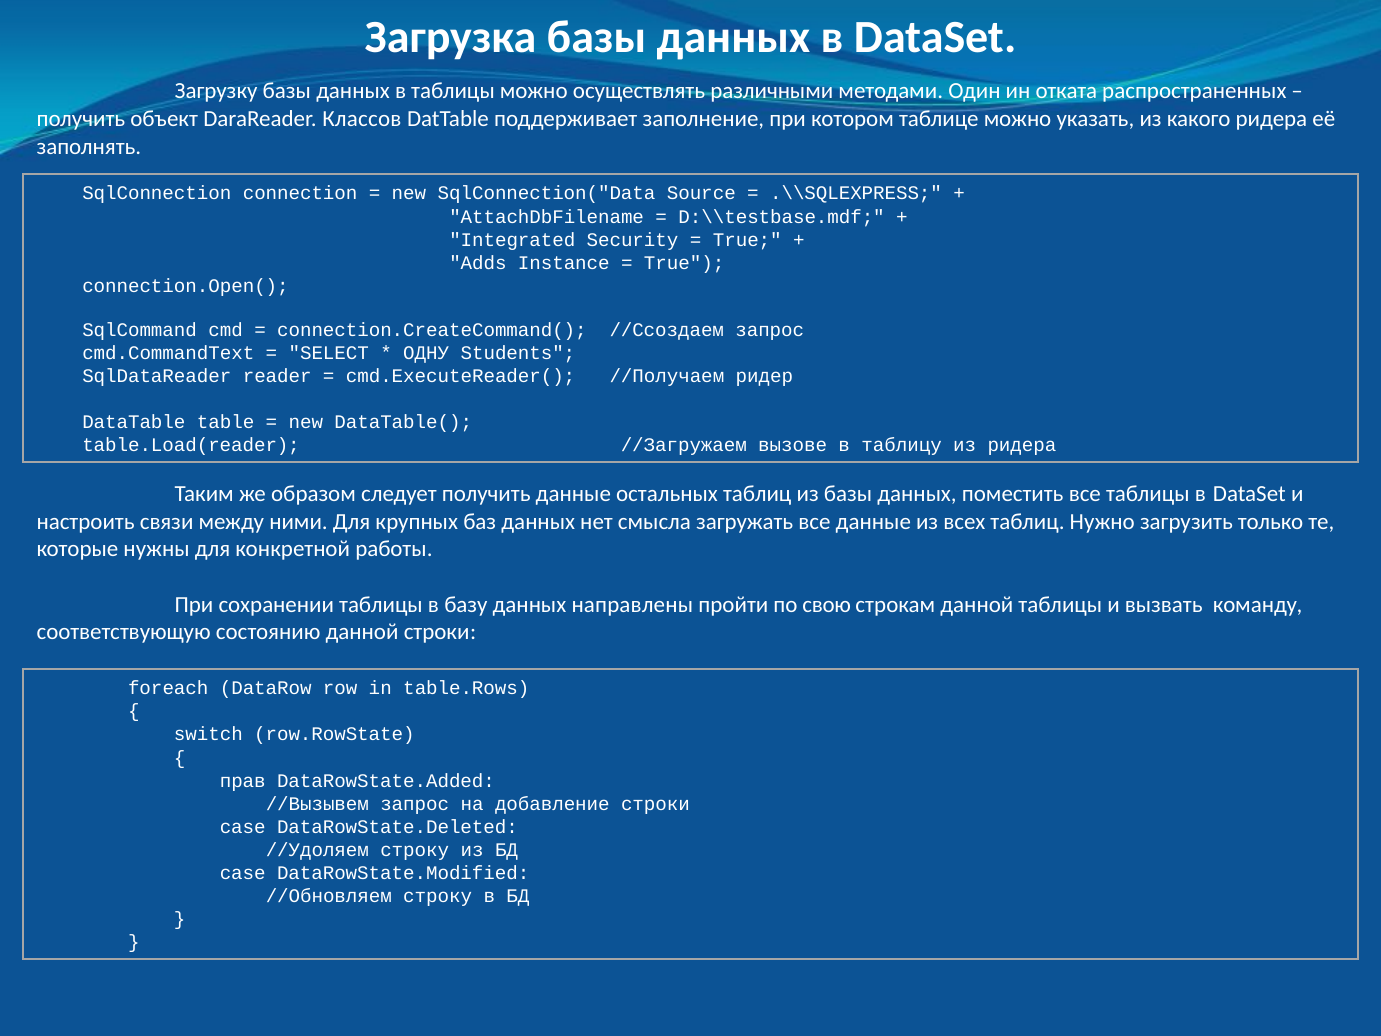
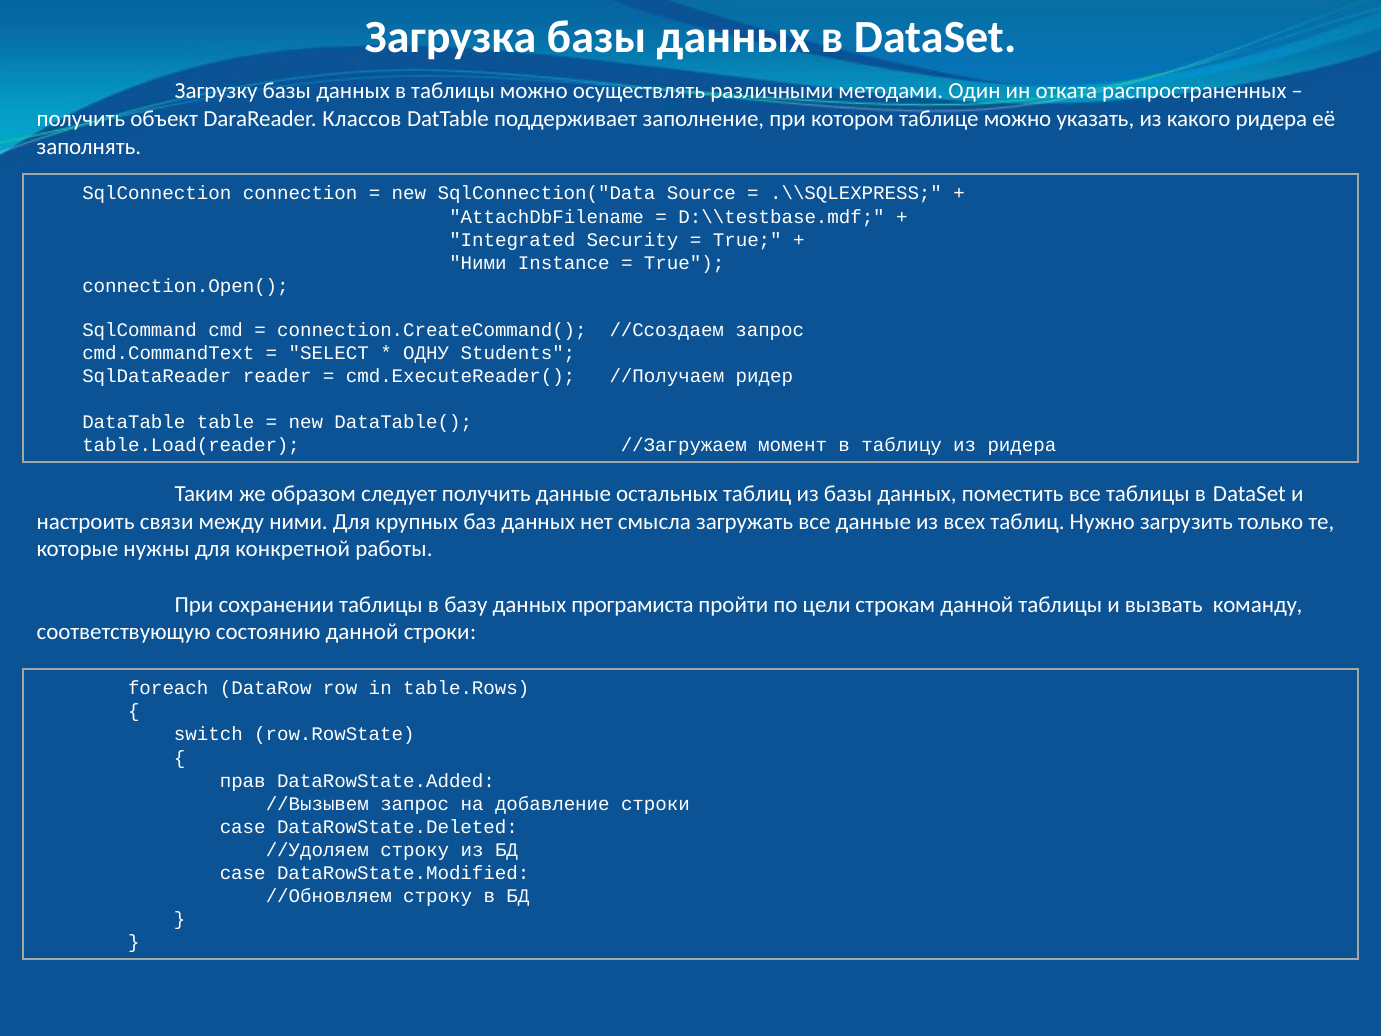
Adds: Adds -> Ними (478, 263)
вызове: вызове -> момент (793, 445)
направлены: направлены -> програмиста (633, 604)
свою: свою -> цели (827, 604)
